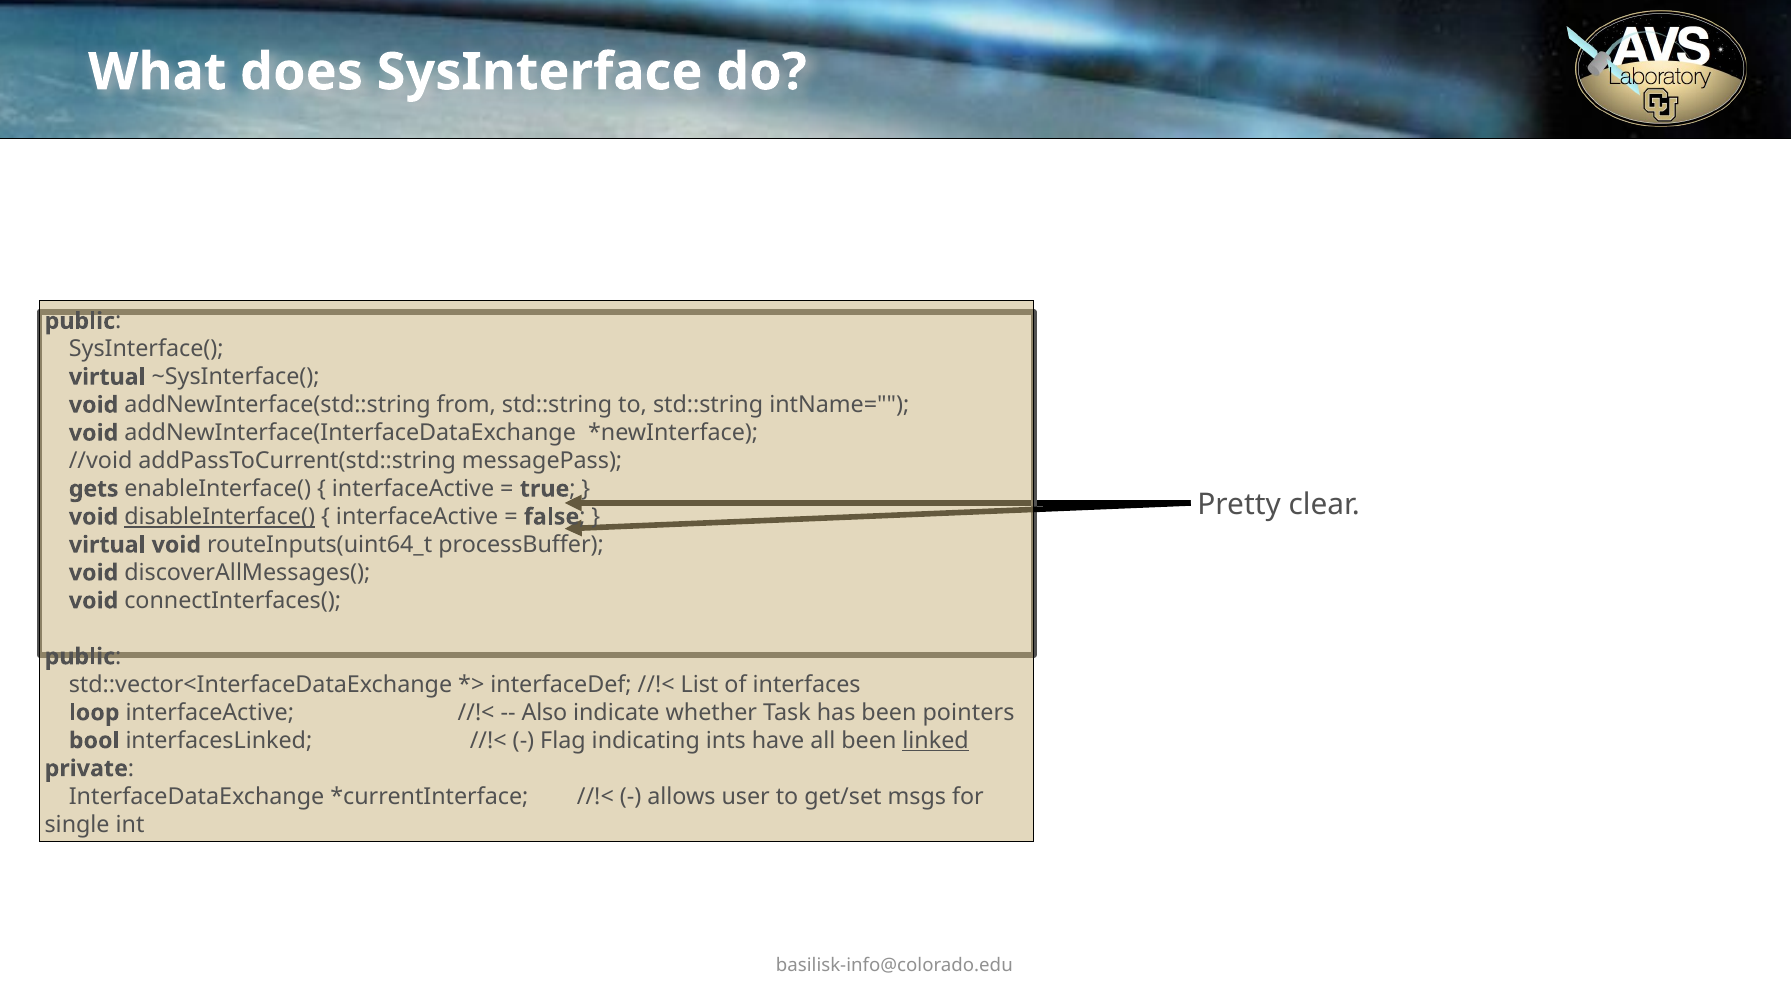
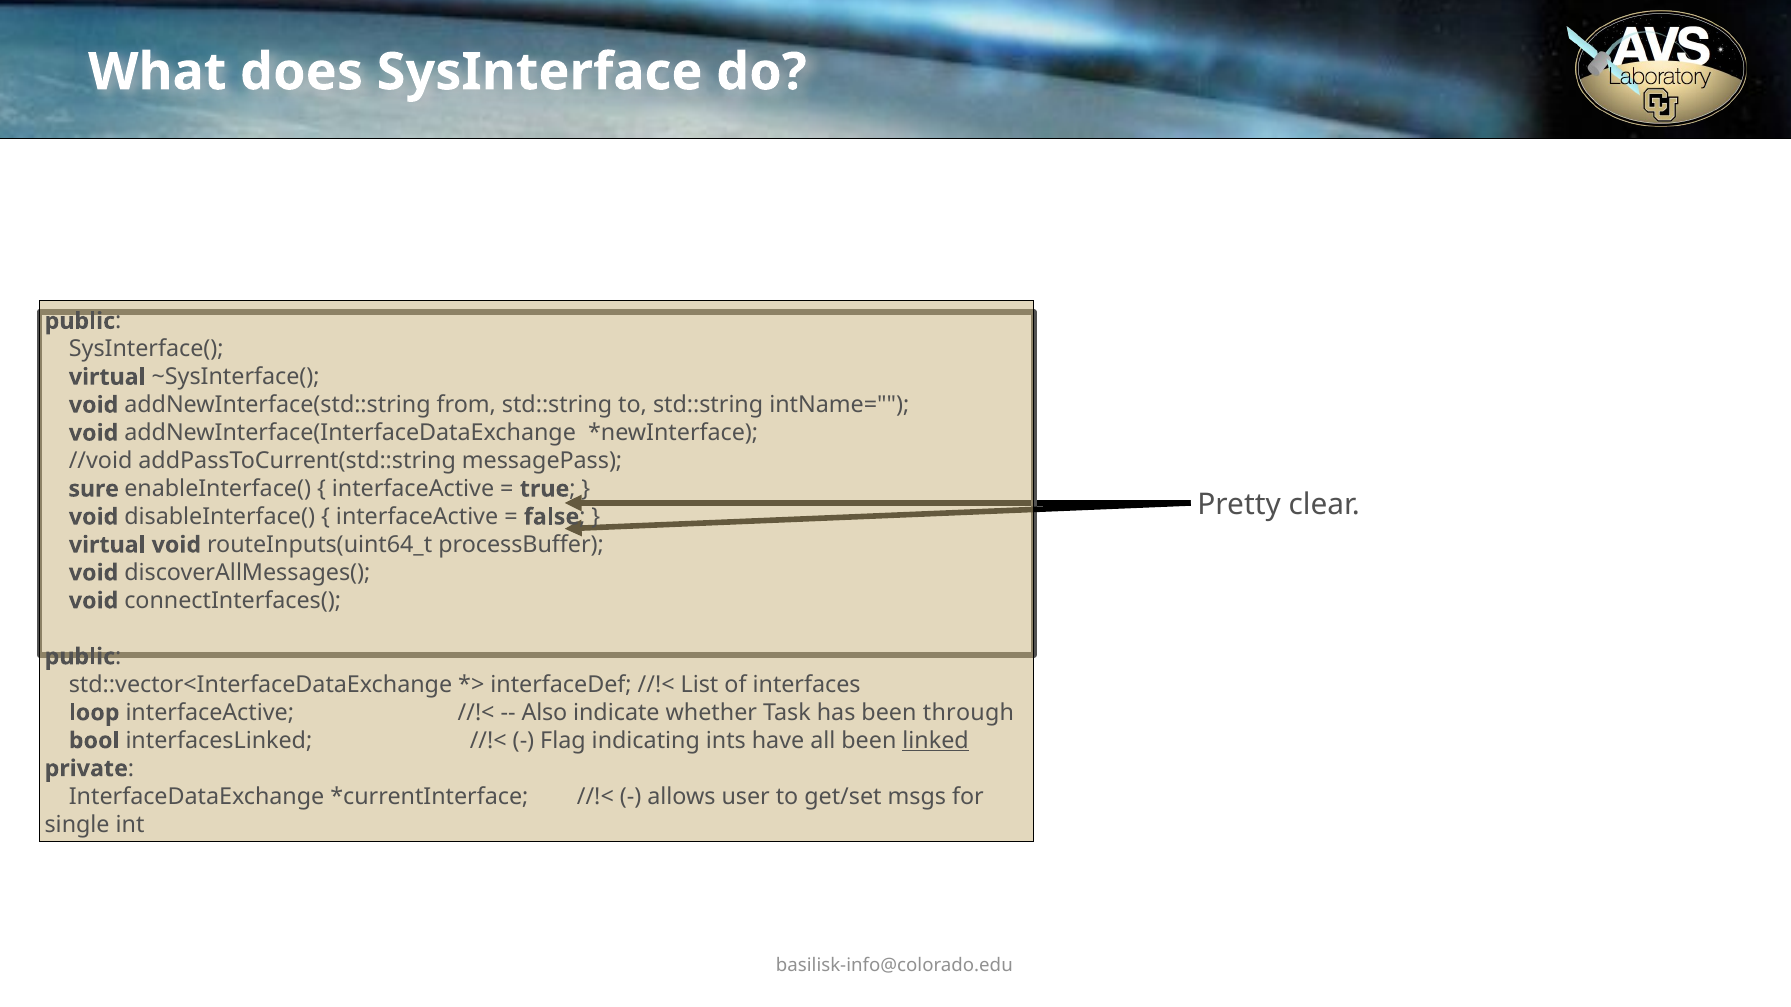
gets: gets -> sure (94, 489)
disableInterface( underline: present -> none (220, 517)
pointers: pointers -> through (969, 713)
